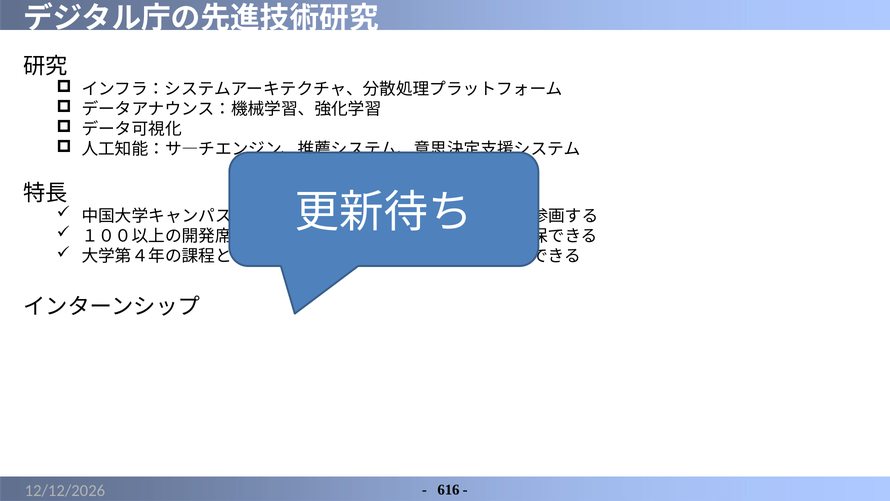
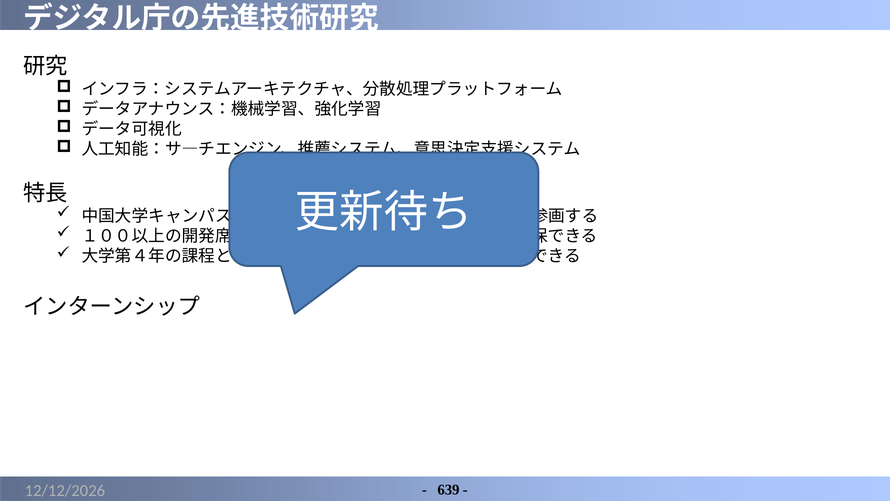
616: 616 -> 639 (448, 489)
